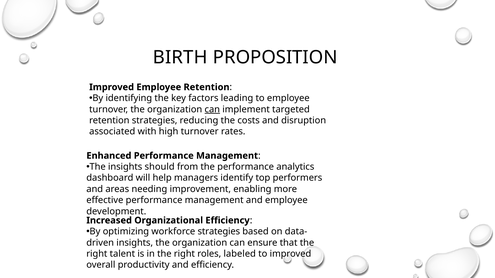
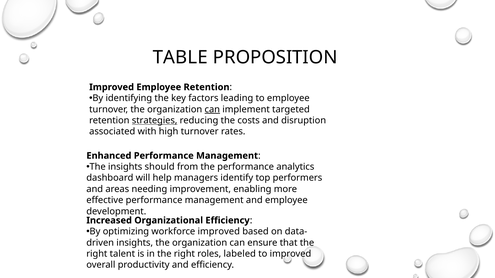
BIRTH: BIRTH -> TABLE (180, 57)
strategies underline: none -> present (155, 121)
workforce strategies: strategies -> improved (219, 232)
